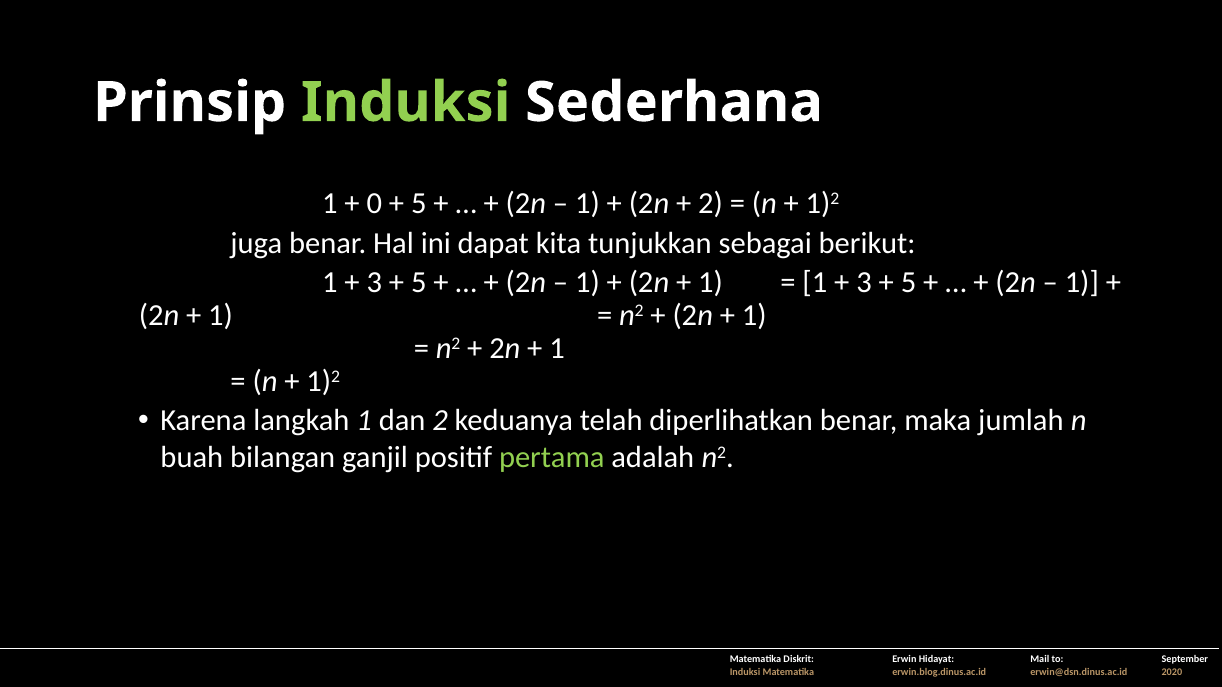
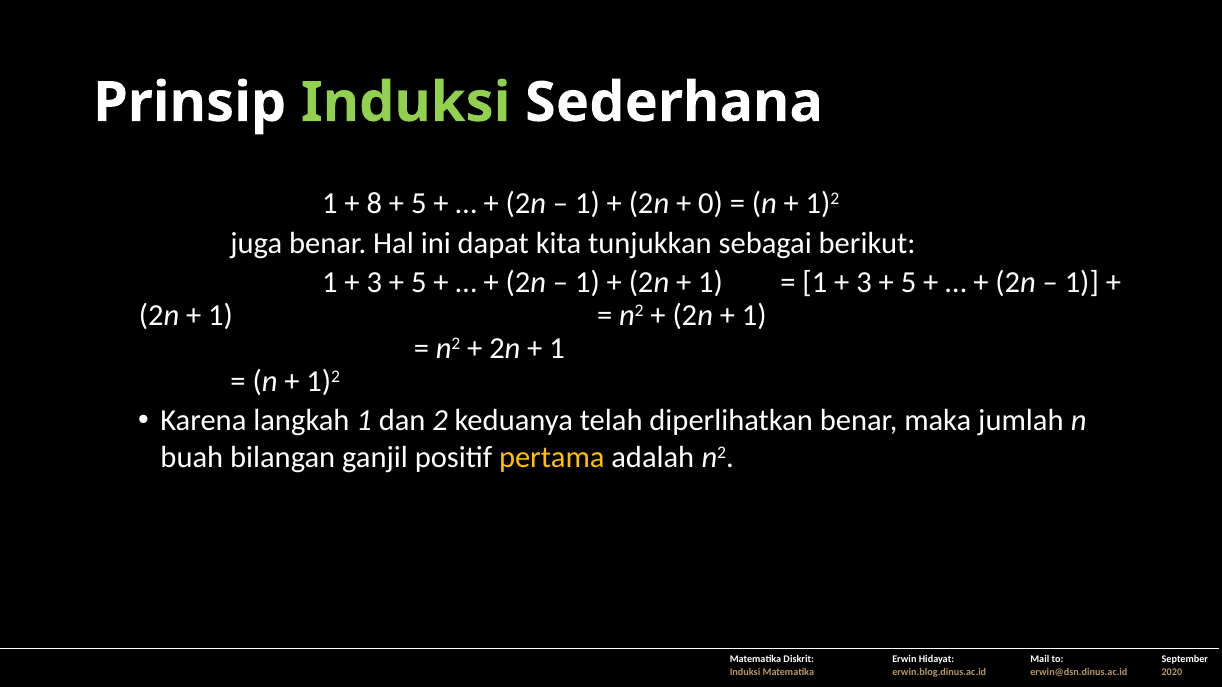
0: 0 -> 8 (374, 204)
2: 2 -> 0 (711, 204)
pertama colour: light green -> yellow (552, 458)
